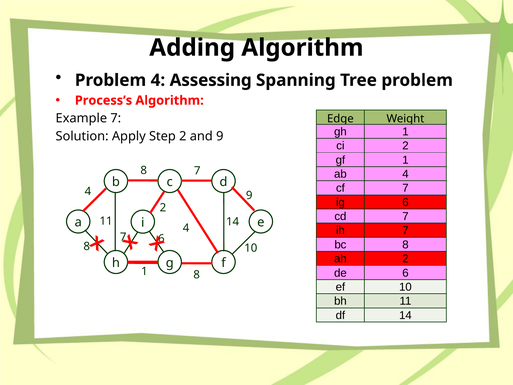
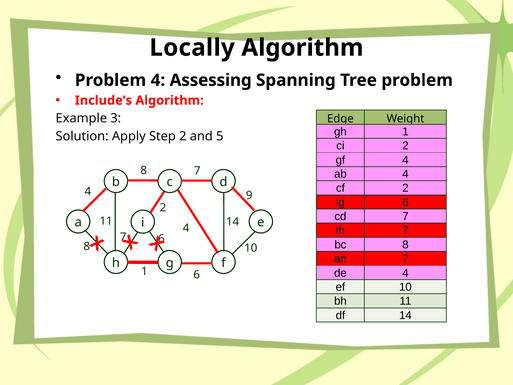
Adding: Adding -> Locally (192, 48)
Process’s: Process’s -> Include’s (103, 100)
Example 7: 7 -> 3 (116, 118)
and 9: 9 -> 5 (220, 136)
gf 1: 1 -> 4 (405, 160)
cf 7: 7 -> 2 (405, 188)
ah 2: 2 -> 7 (405, 259)
de 6: 6 -> 4 (405, 273)
1 8: 8 -> 6 (197, 275)
